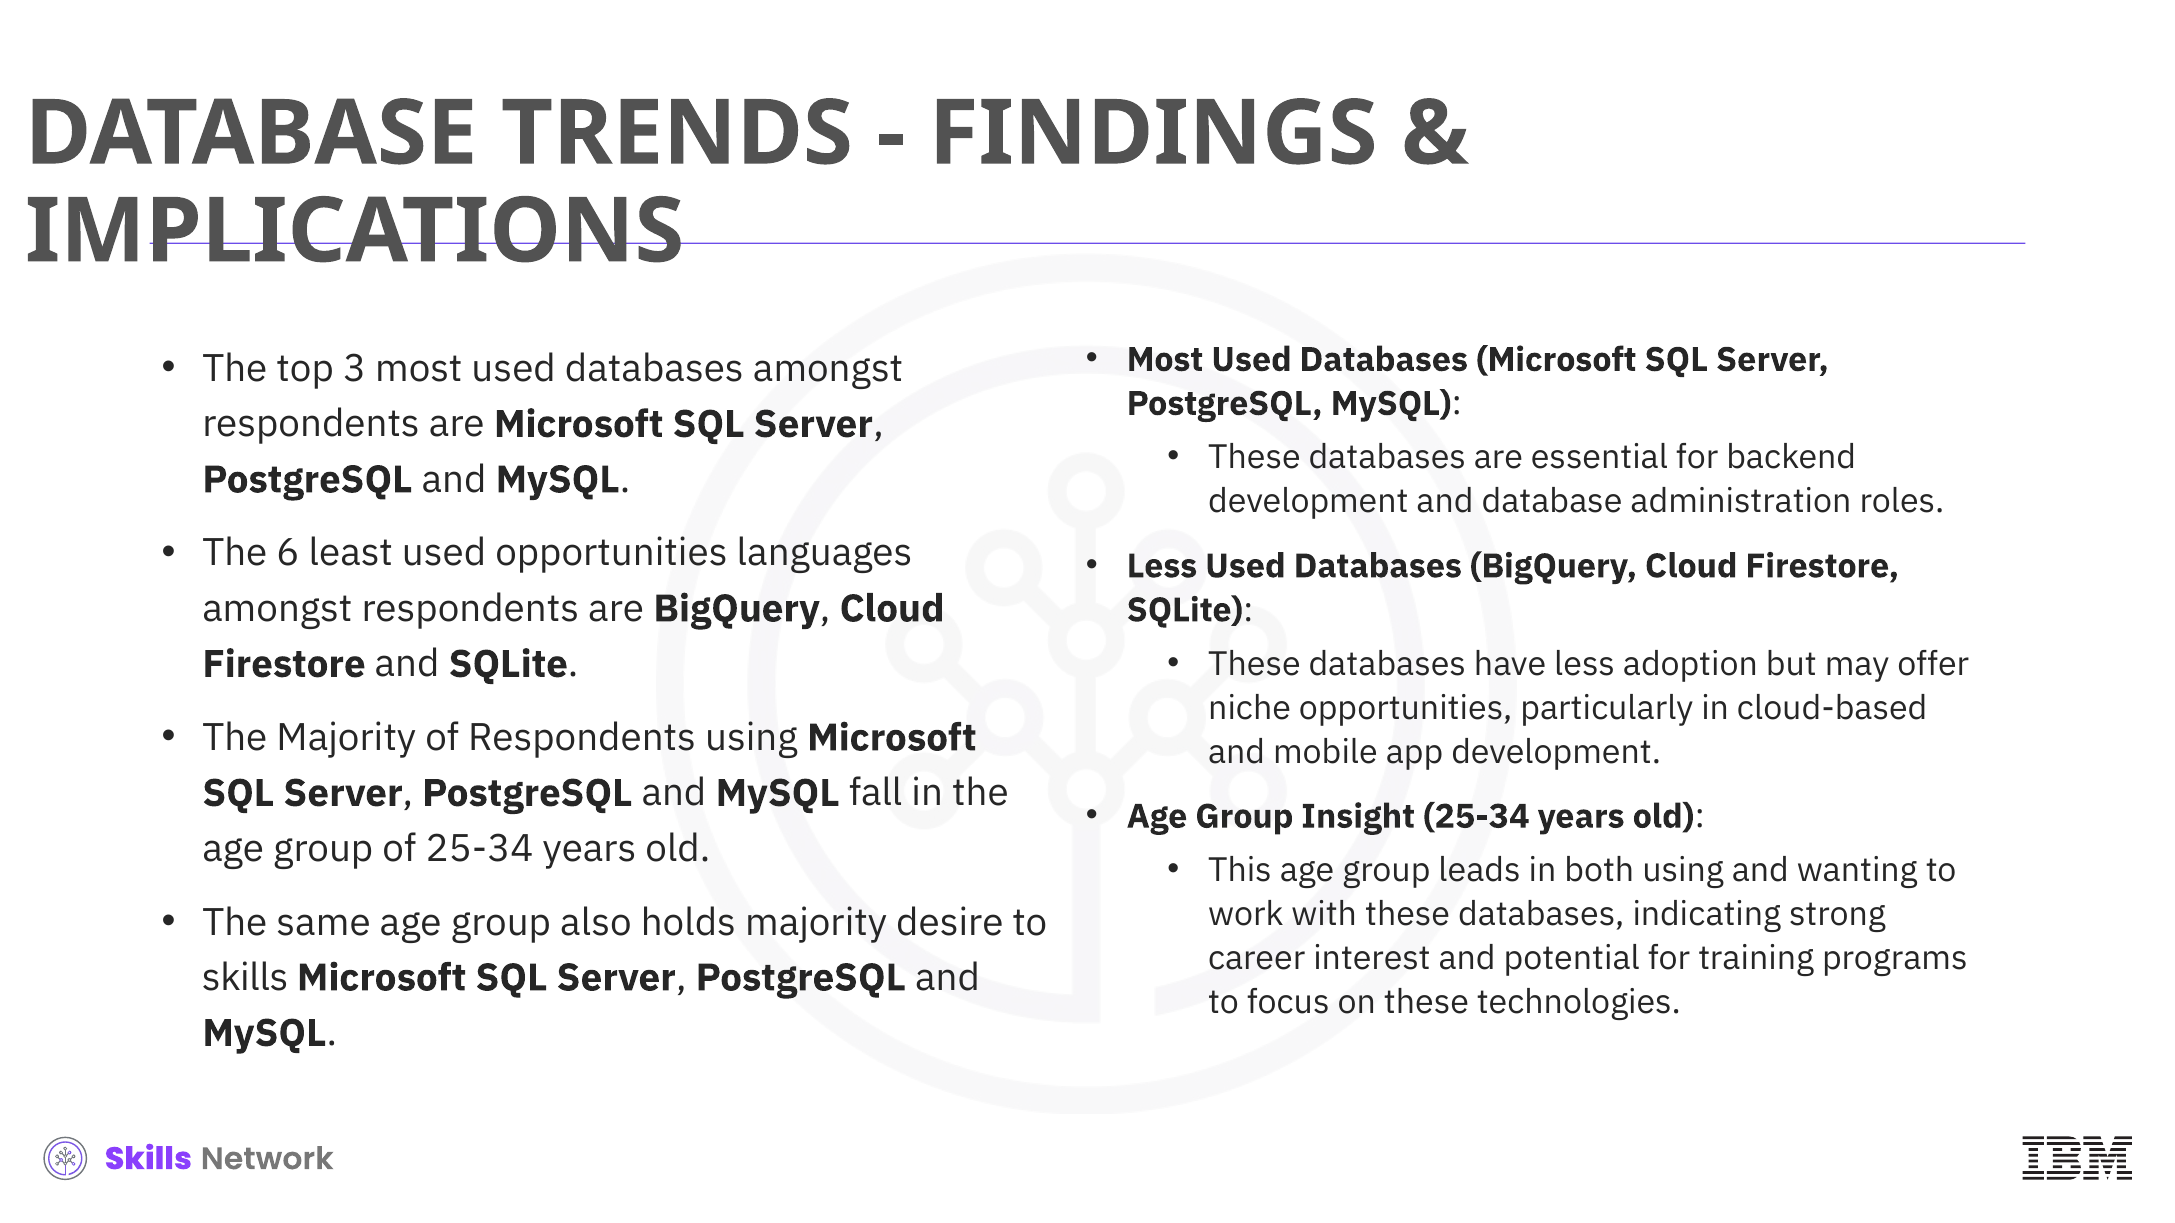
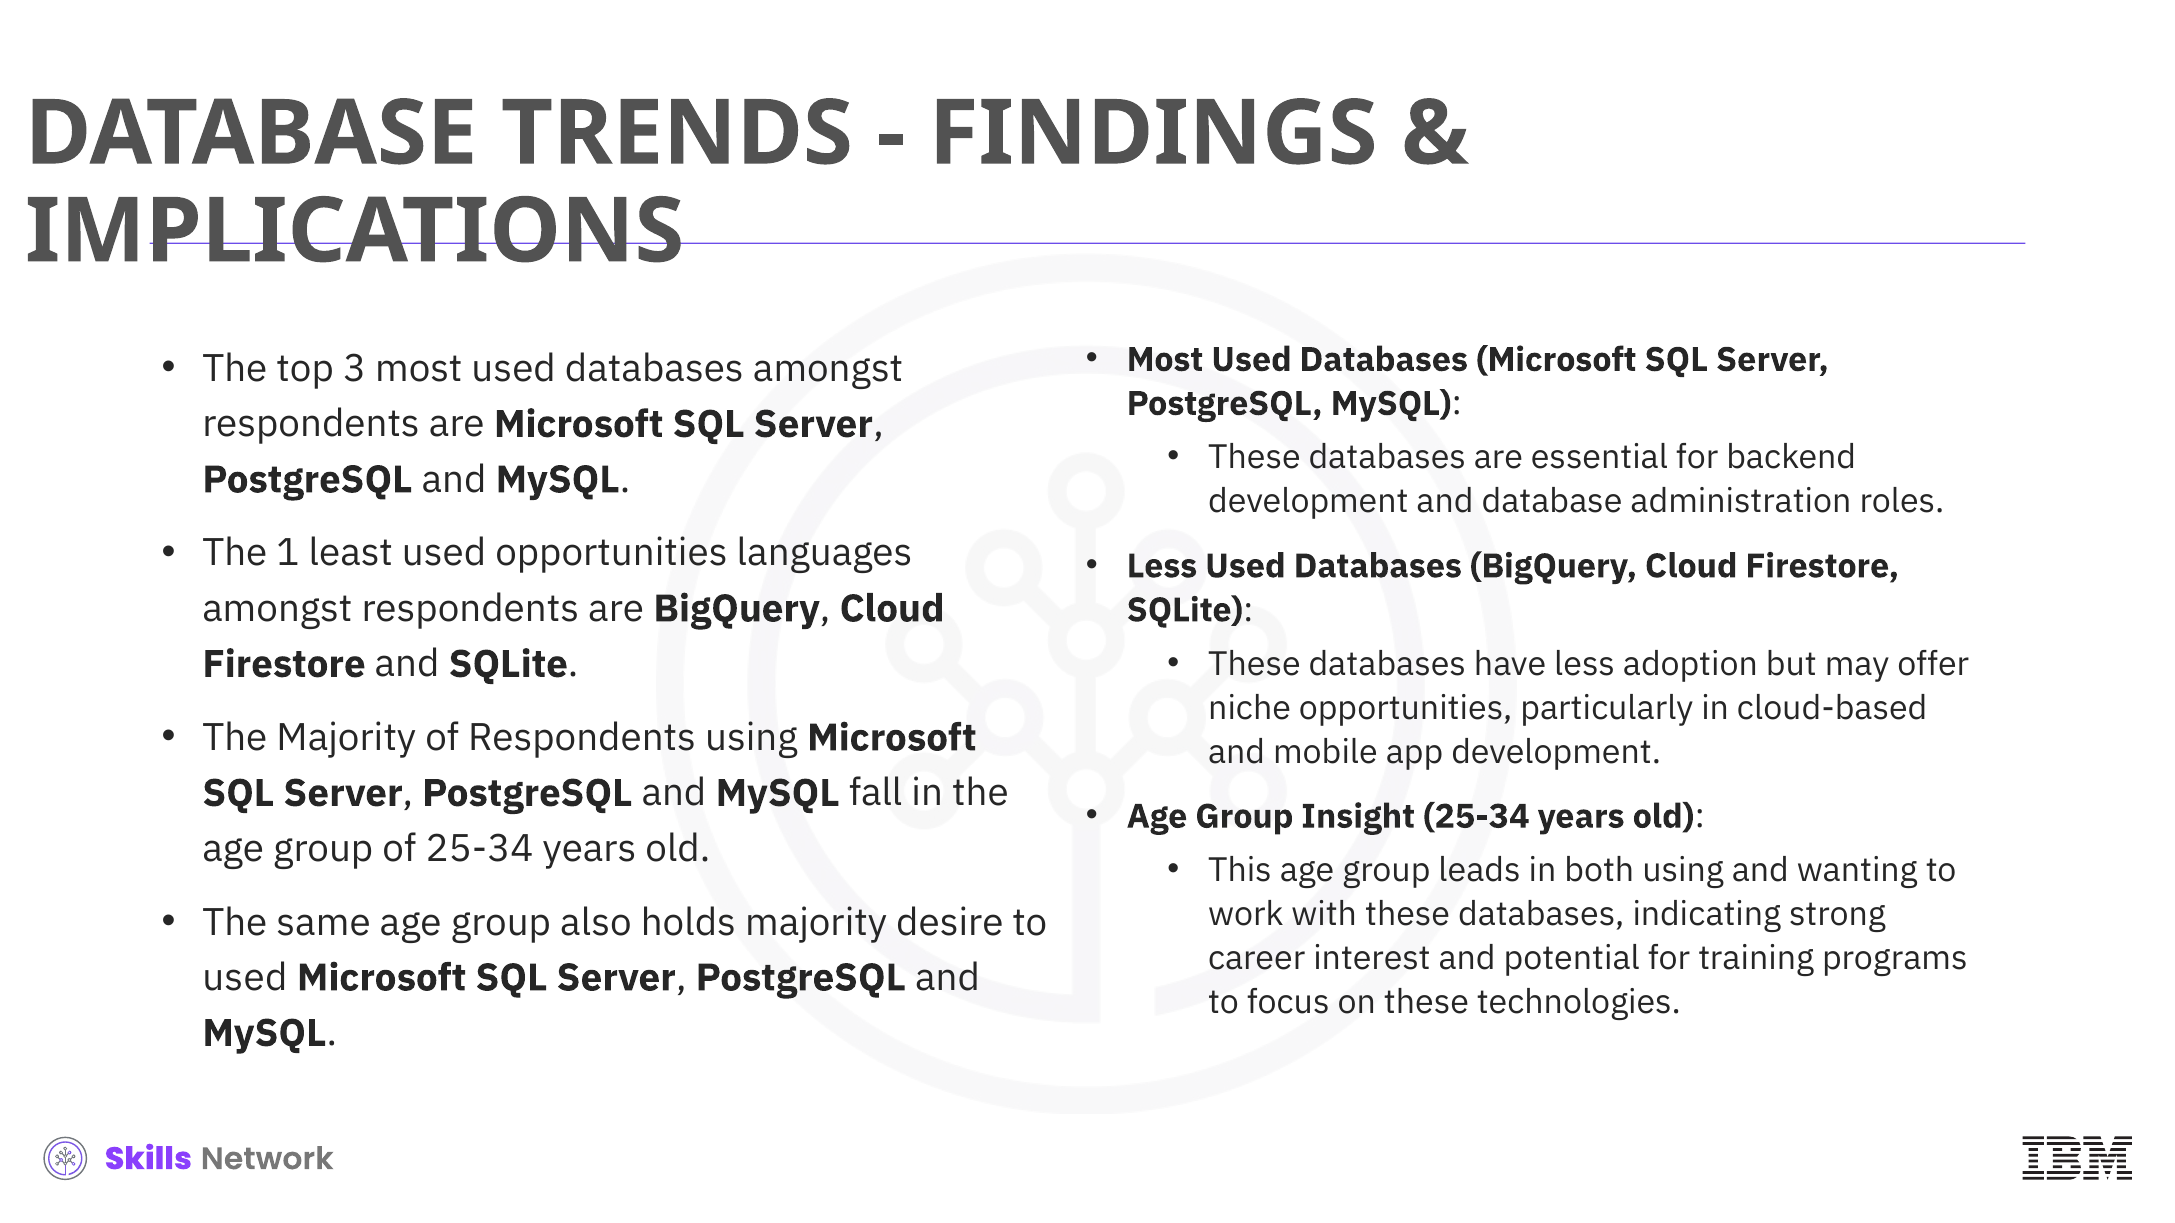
6: 6 -> 1 (288, 553)
skills: skills -> used (245, 978)
